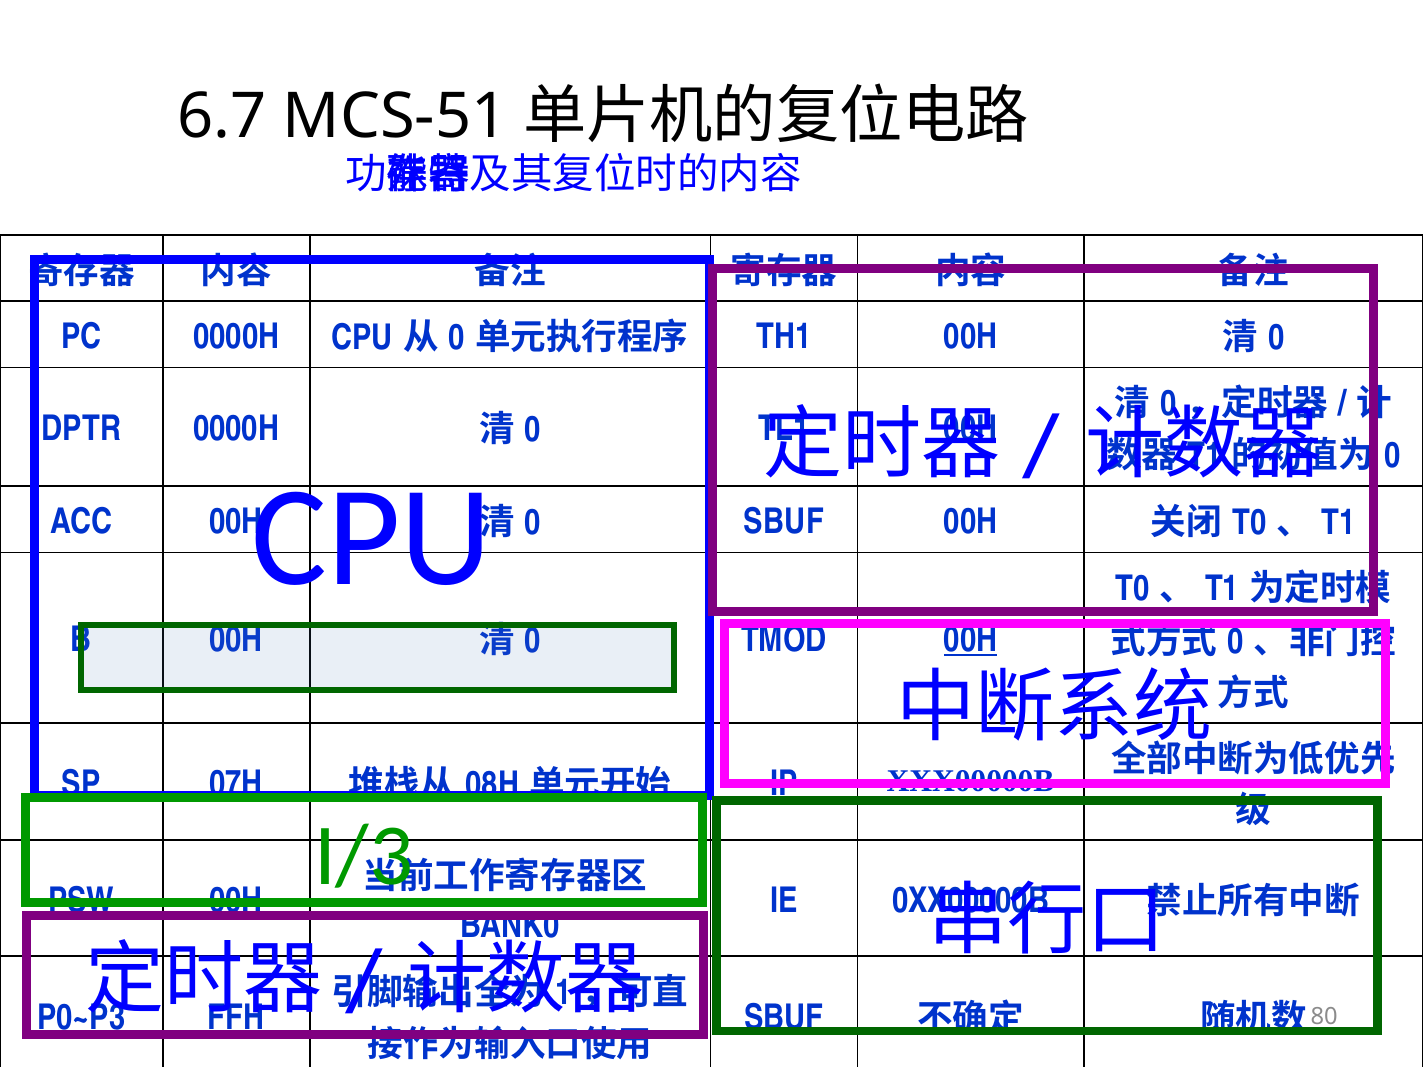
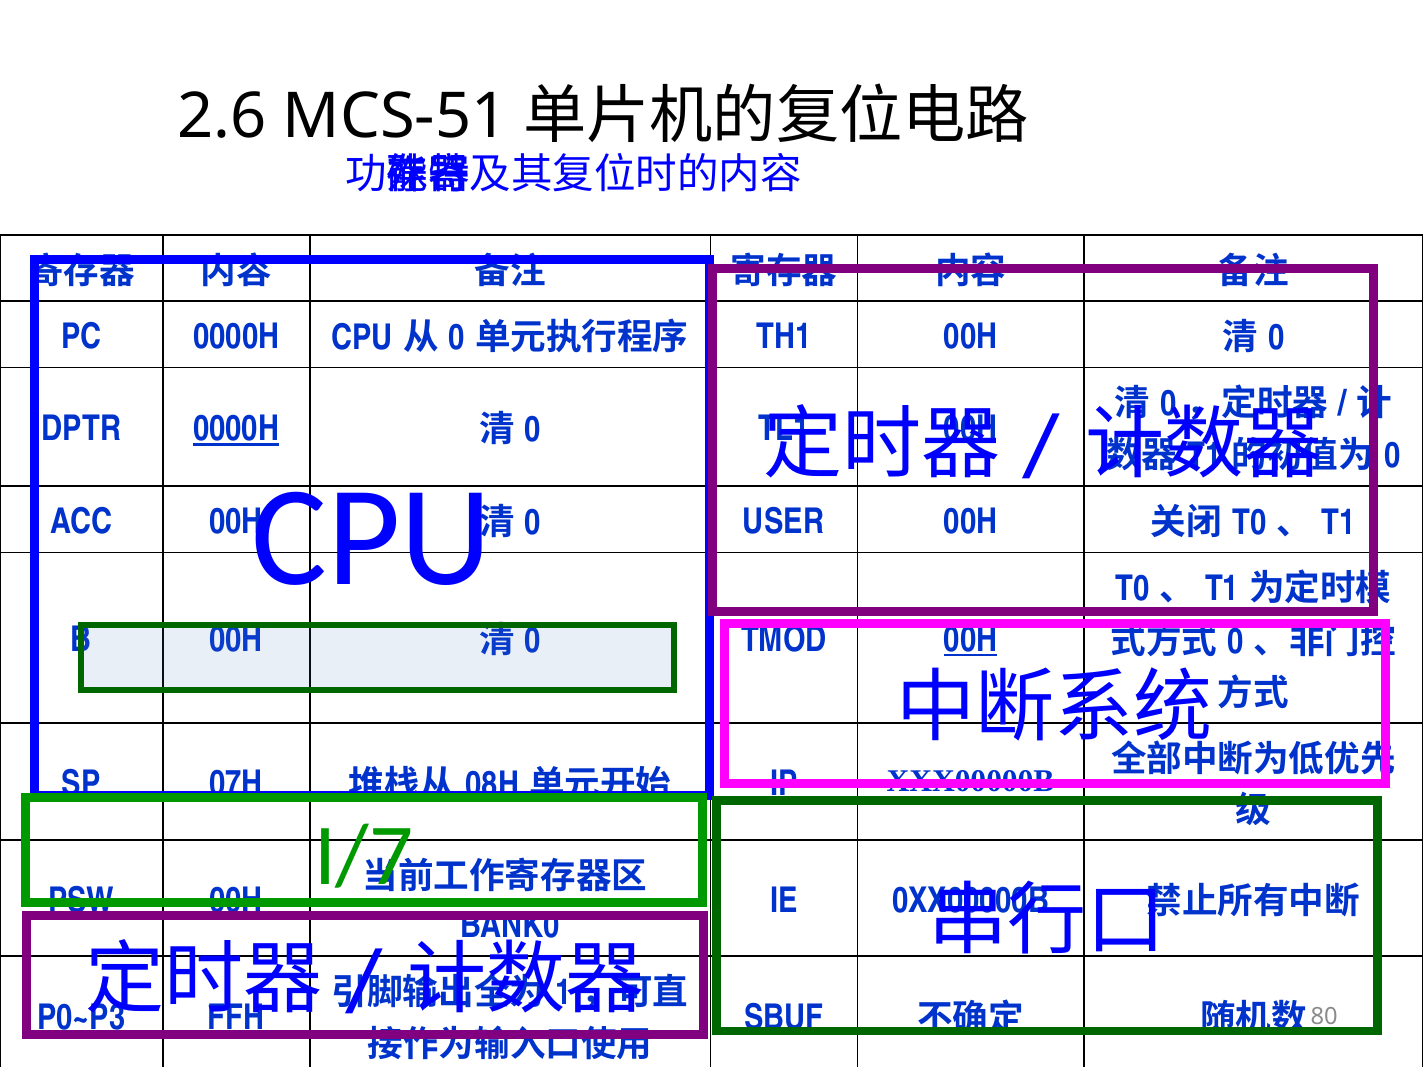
6.7: 6.7 -> 2.6 (222, 117)
0000H underline: none -> present (236, 429)
SBUF: SBUF -> USER (784, 522)
I/3: I/3 -> I/7 (364, 856)
